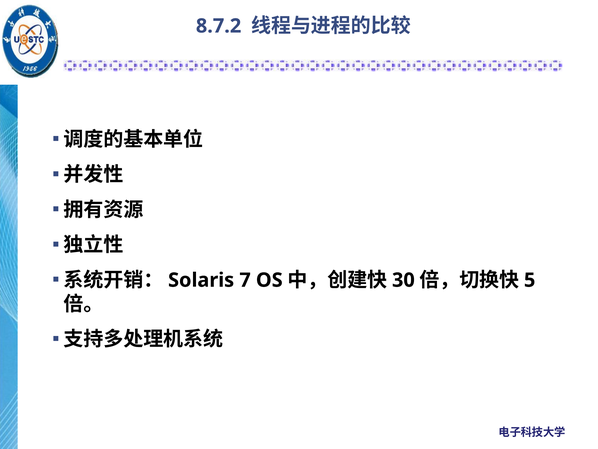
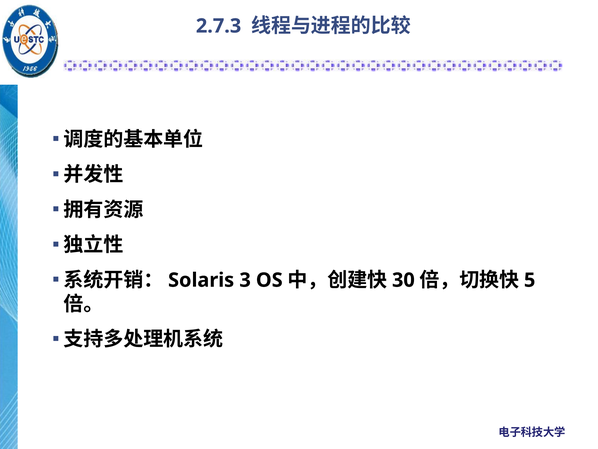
8.7.2: 8.7.2 -> 2.7.3 (219, 26)
7: 7 -> 3 (245, 280)
